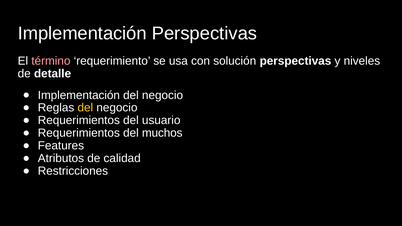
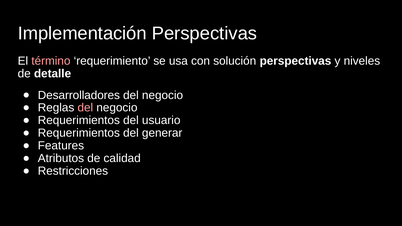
Implementación: Implementación -> Desarrolladores (79, 95)
del colour: yellow -> pink (85, 108)
muchos: muchos -> generar (162, 133)
